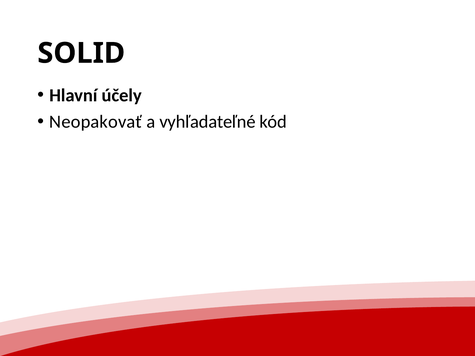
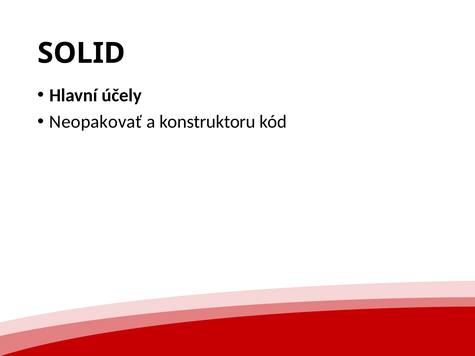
vyhľadateľné: vyhľadateľné -> konstruktoru (208, 122)
